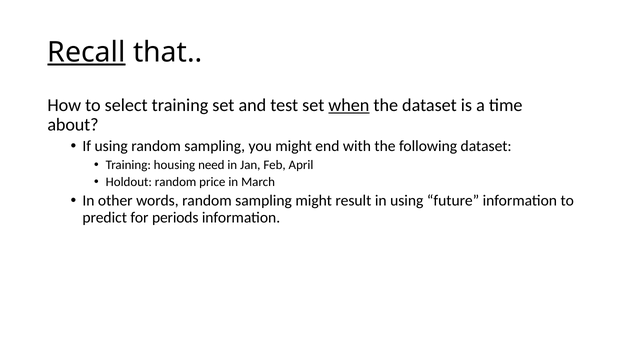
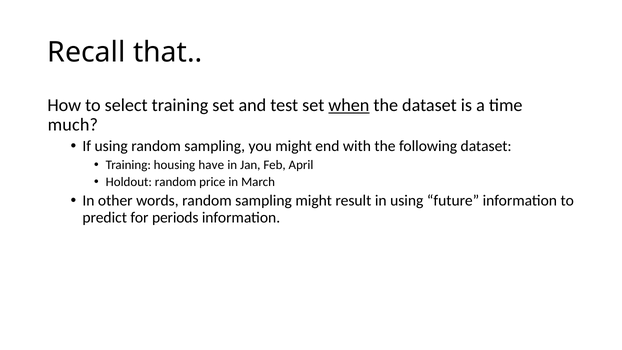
Recall underline: present -> none (86, 52)
about: about -> much (73, 125)
need: need -> have (211, 165)
